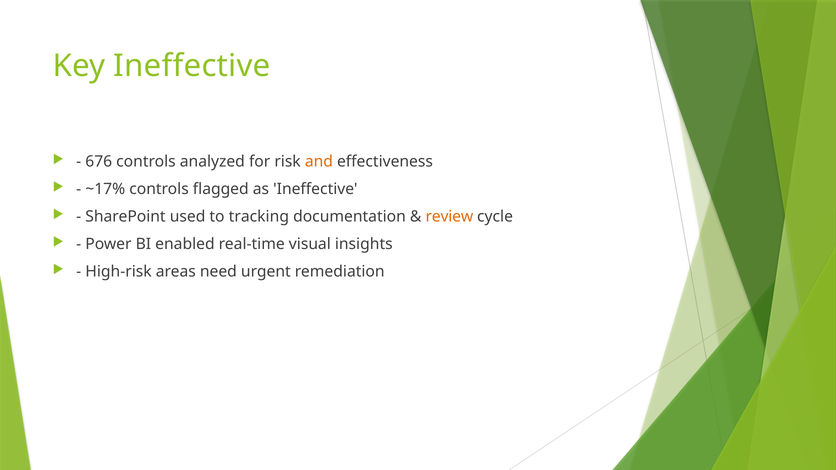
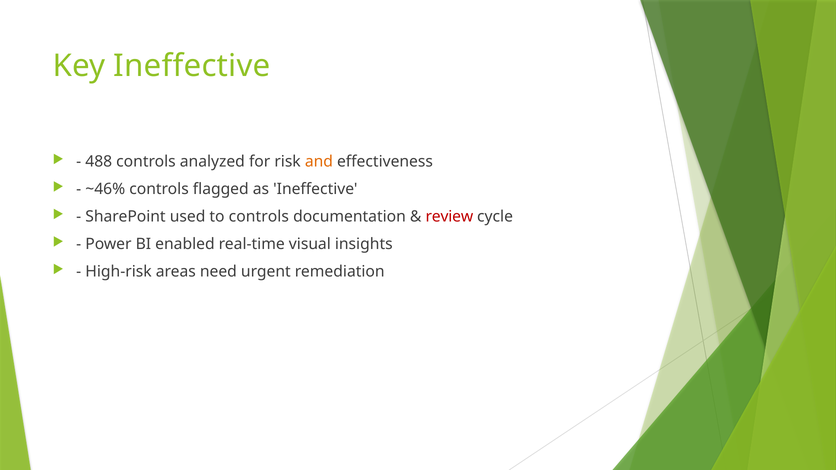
676: 676 -> 488 (99, 162)
~17%: ~17% -> ~46% (105, 189)
to tracking: tracking -> controls (259, 217)
review colour: orange -> red (449, 217)
